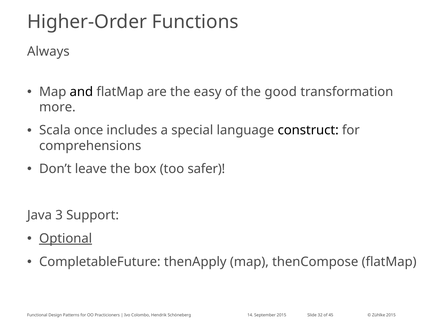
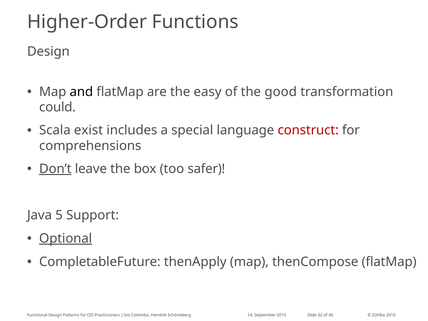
Always: Always -> Design (48, 52)
more: more -> could (57, 107)
once: once -> exist (88, 130)
construct colour: black -> red (308, 130)
Don’t underline: none -> present (55, 169)
3: 3 -> 5 (59, 215)
